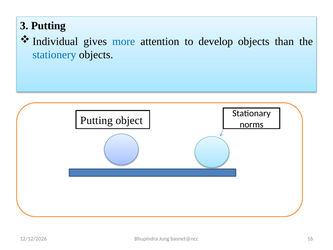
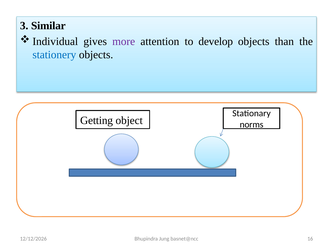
3 Putting: Putting -> Similar (48, 26)
more colour: blue -> purple (124, 41)
Putting: Putting -> Getting (97, 120)
